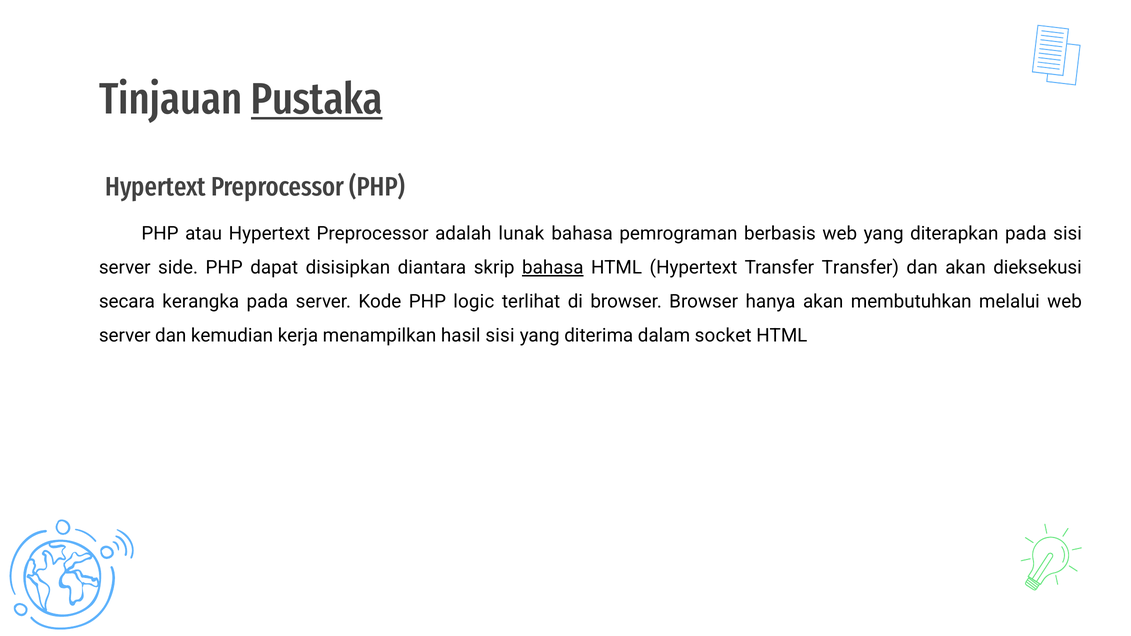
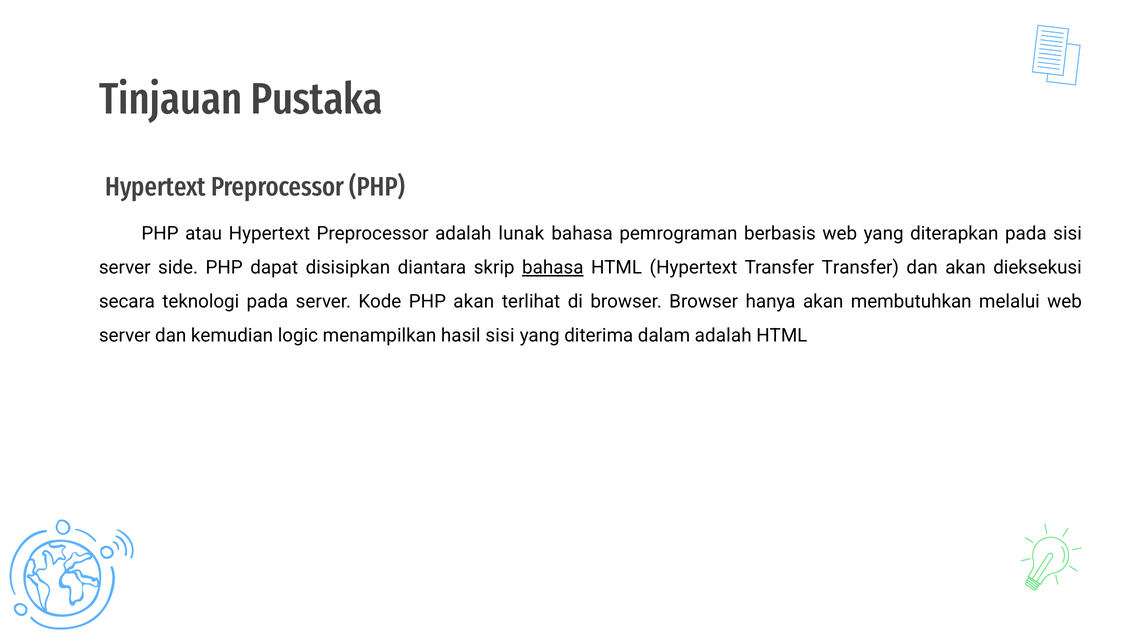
Pustaka underline: present -> none (317, 99)
kerangka: kerangka -> teknologi (201, 302)
PHP logic: logic -> akan (474, 302)
kerja: kerja -> logic (298, 336)
dalam socket: socket -> adalah (723, 336)
